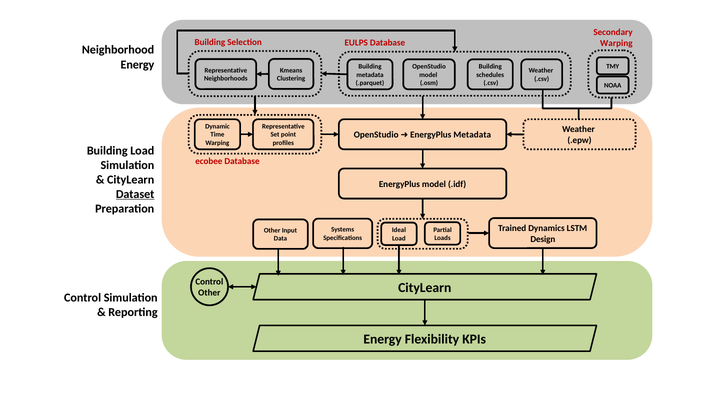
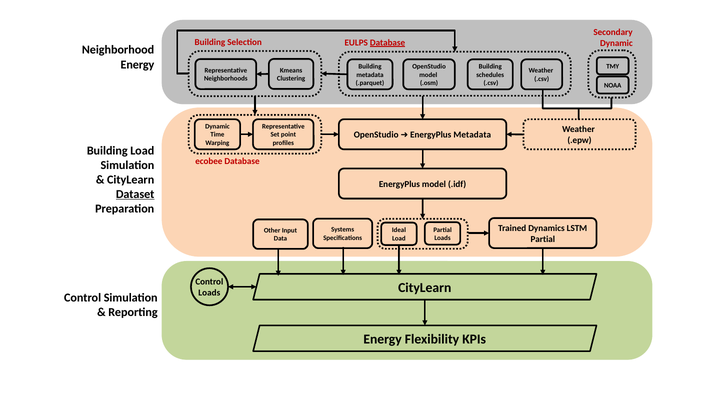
Database underline: none -> present (388, 43)
Warping: Warping -> Dynamic (616, 43)
Design: Design -> Partial (543, 239)
Other: Other -> Loads (209, 293)
